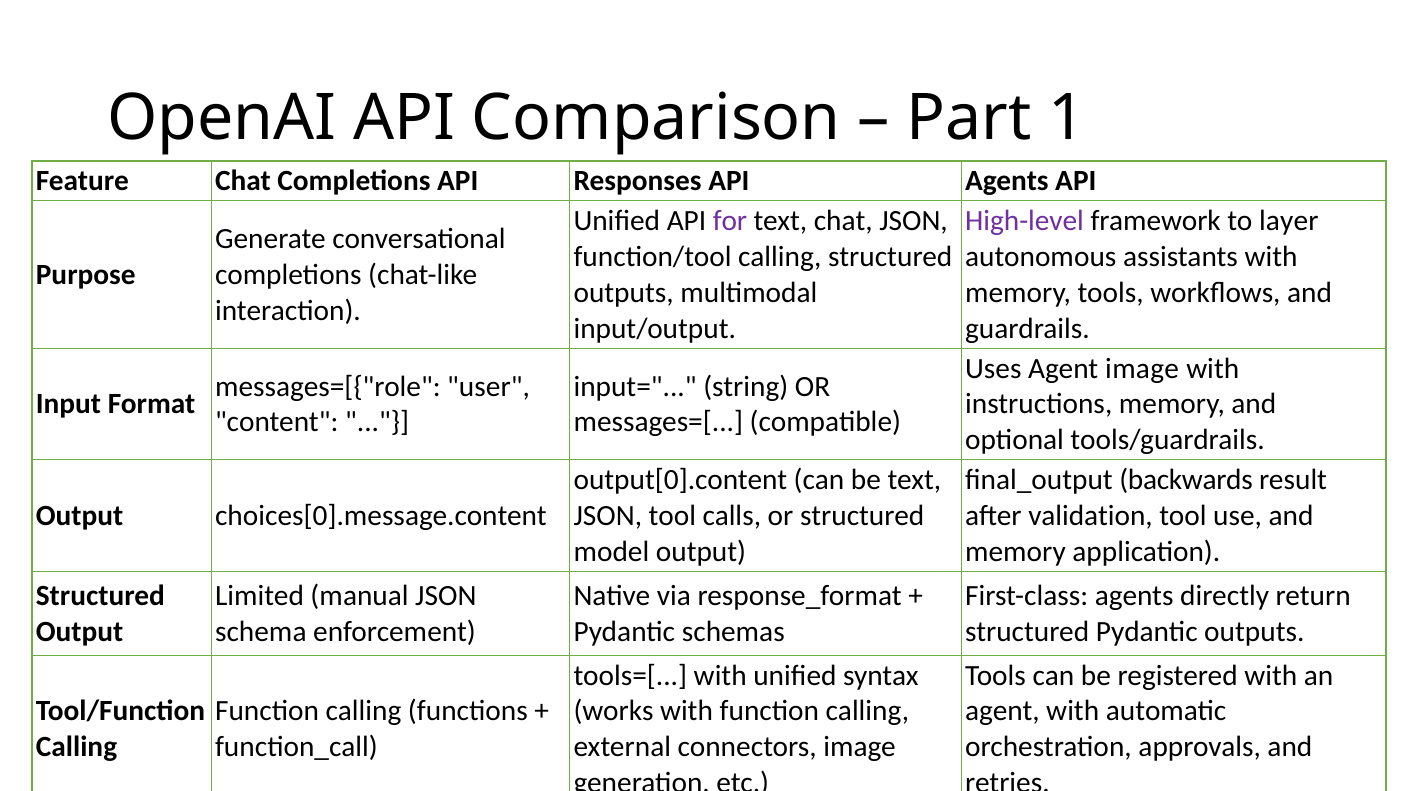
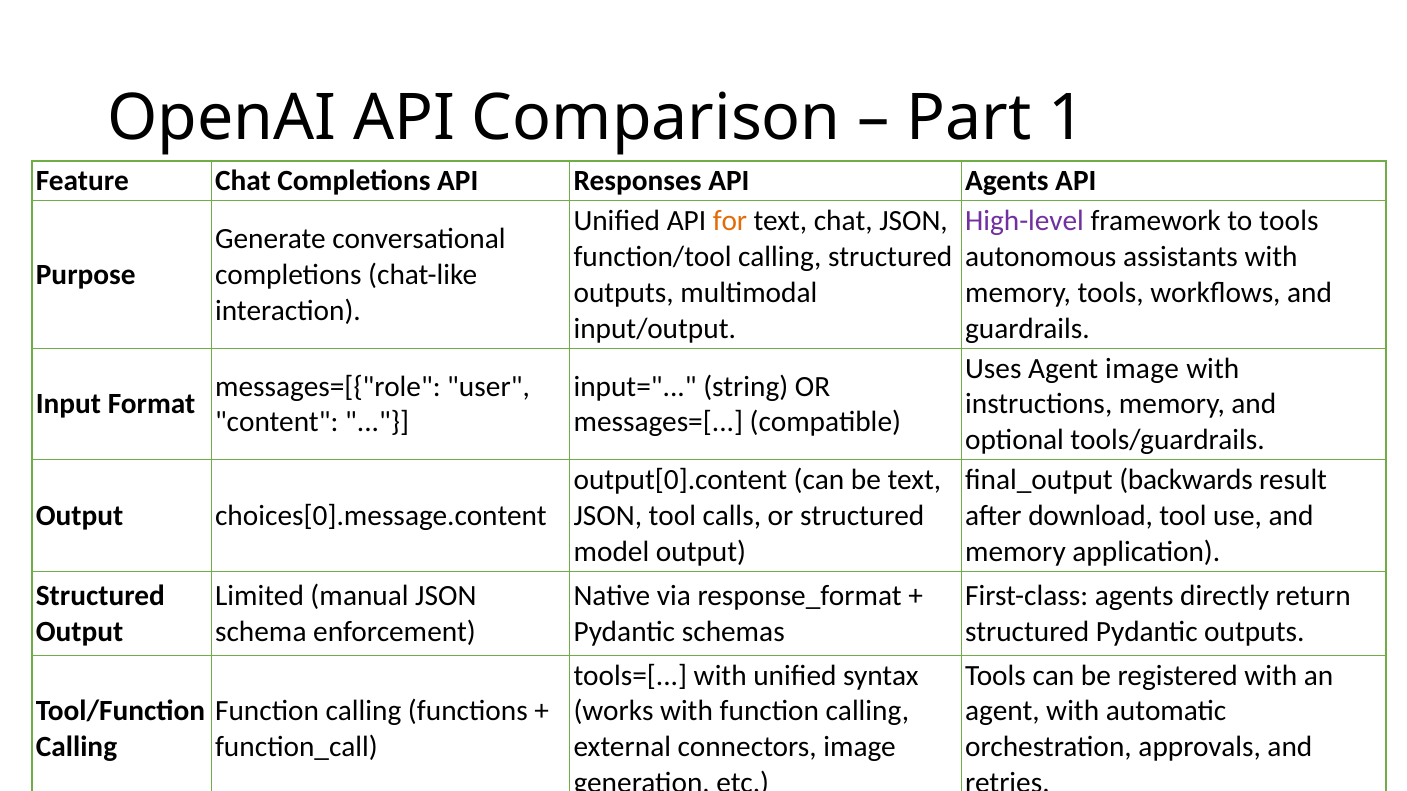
for colour: purple -> orange (730, 221)
to layer: layer -> tools (1289, 221)
validation: validation -> download (1091, 516)
